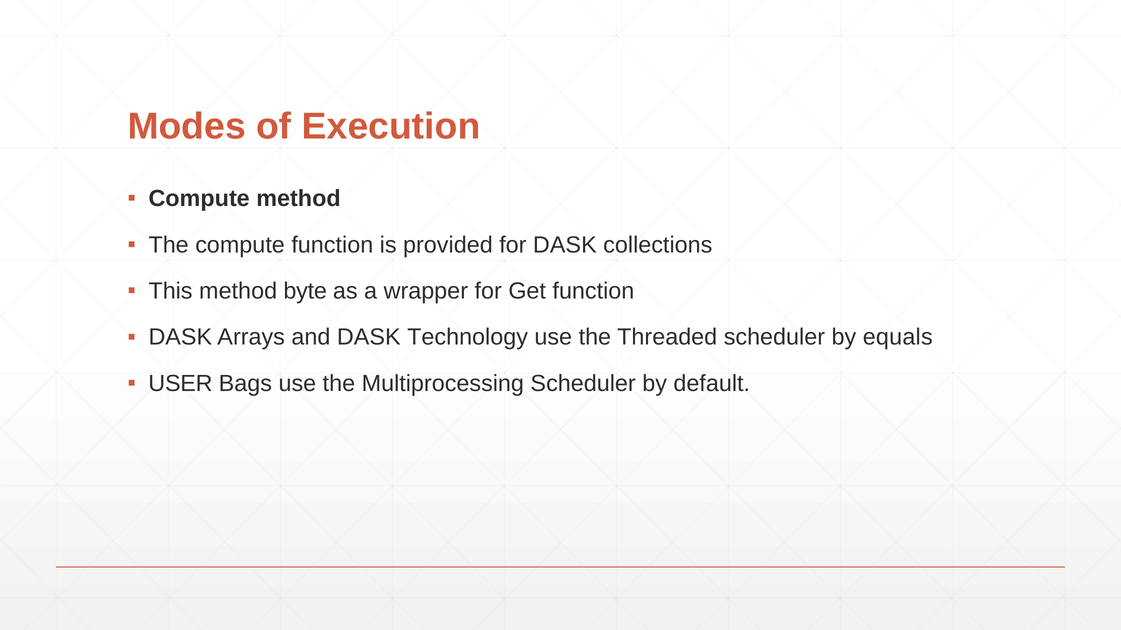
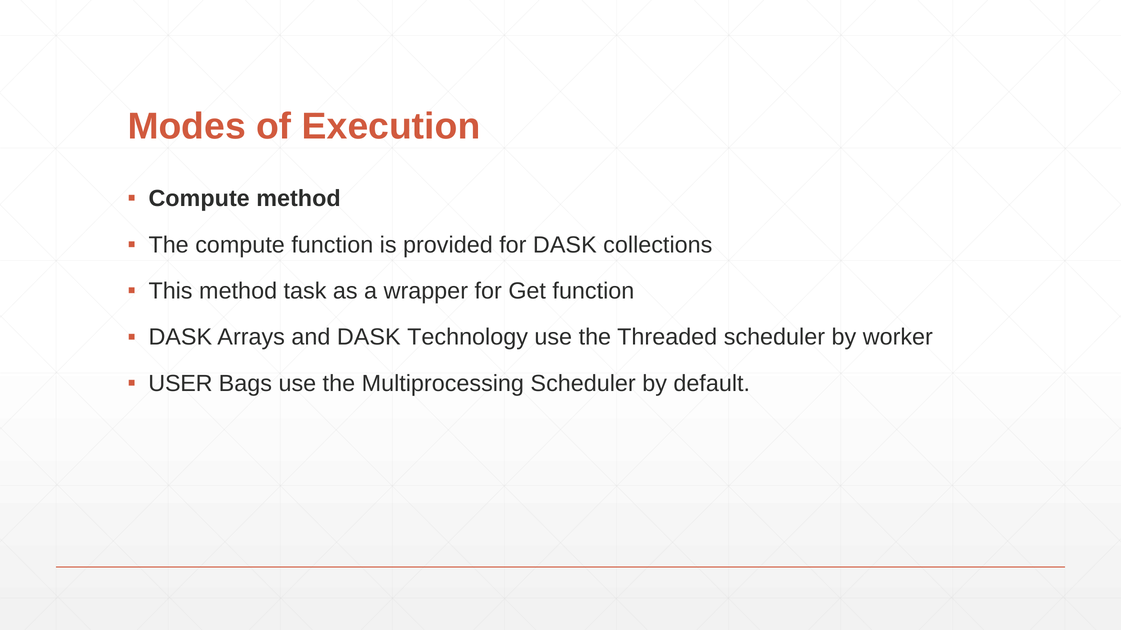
byte: byte -> task (305, 291)
equals: equals -> worker (898, 338)
